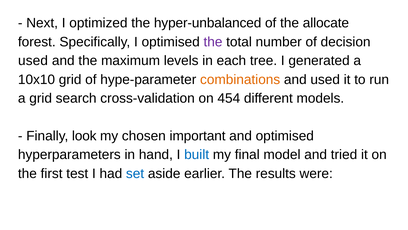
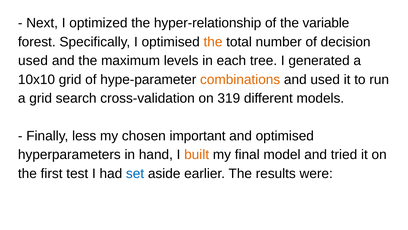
hyper-unbalanced: hyper-unbalanced -> hyper-relationship (208, 23)
allocate: allocate -> variable (326, 23)
the colour: purple -> orange (213, 42)
454: 454 -> 319 (229, 98)
look: look -> less (84, 136)
built colour: blue -> orange (197, 154)
